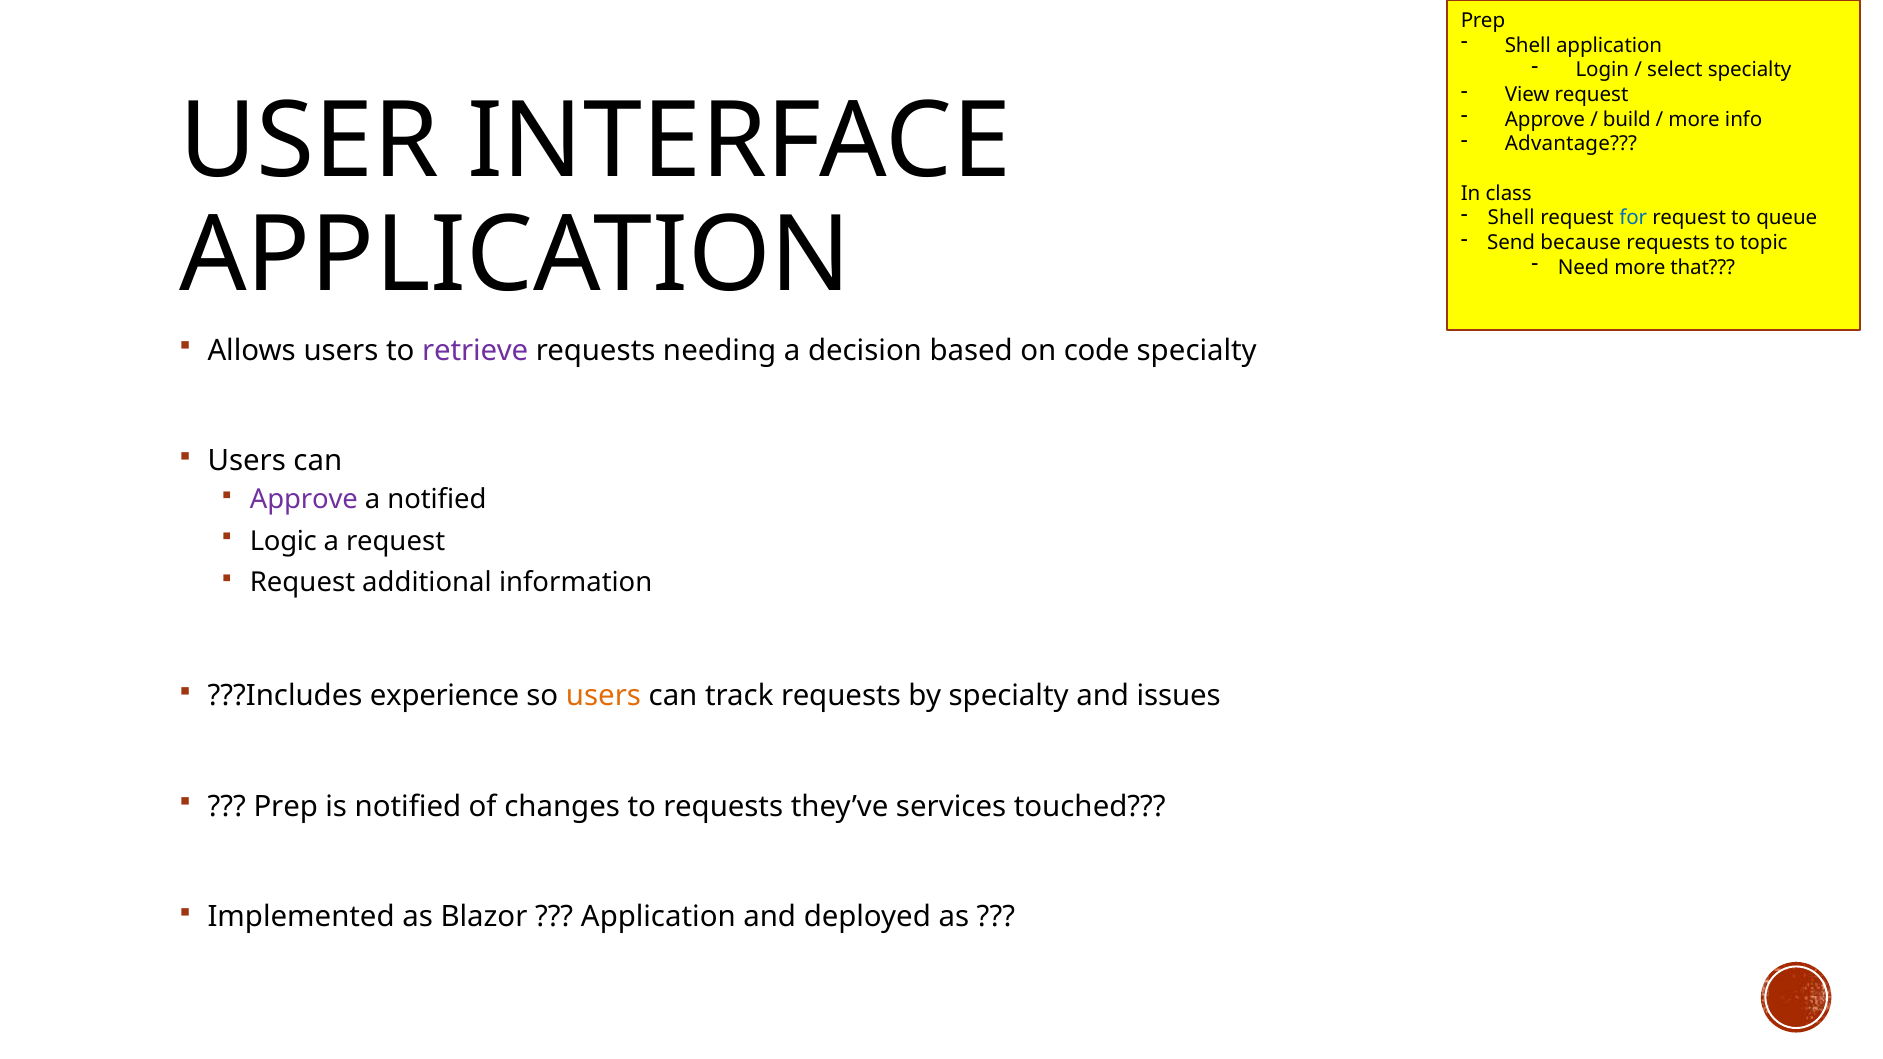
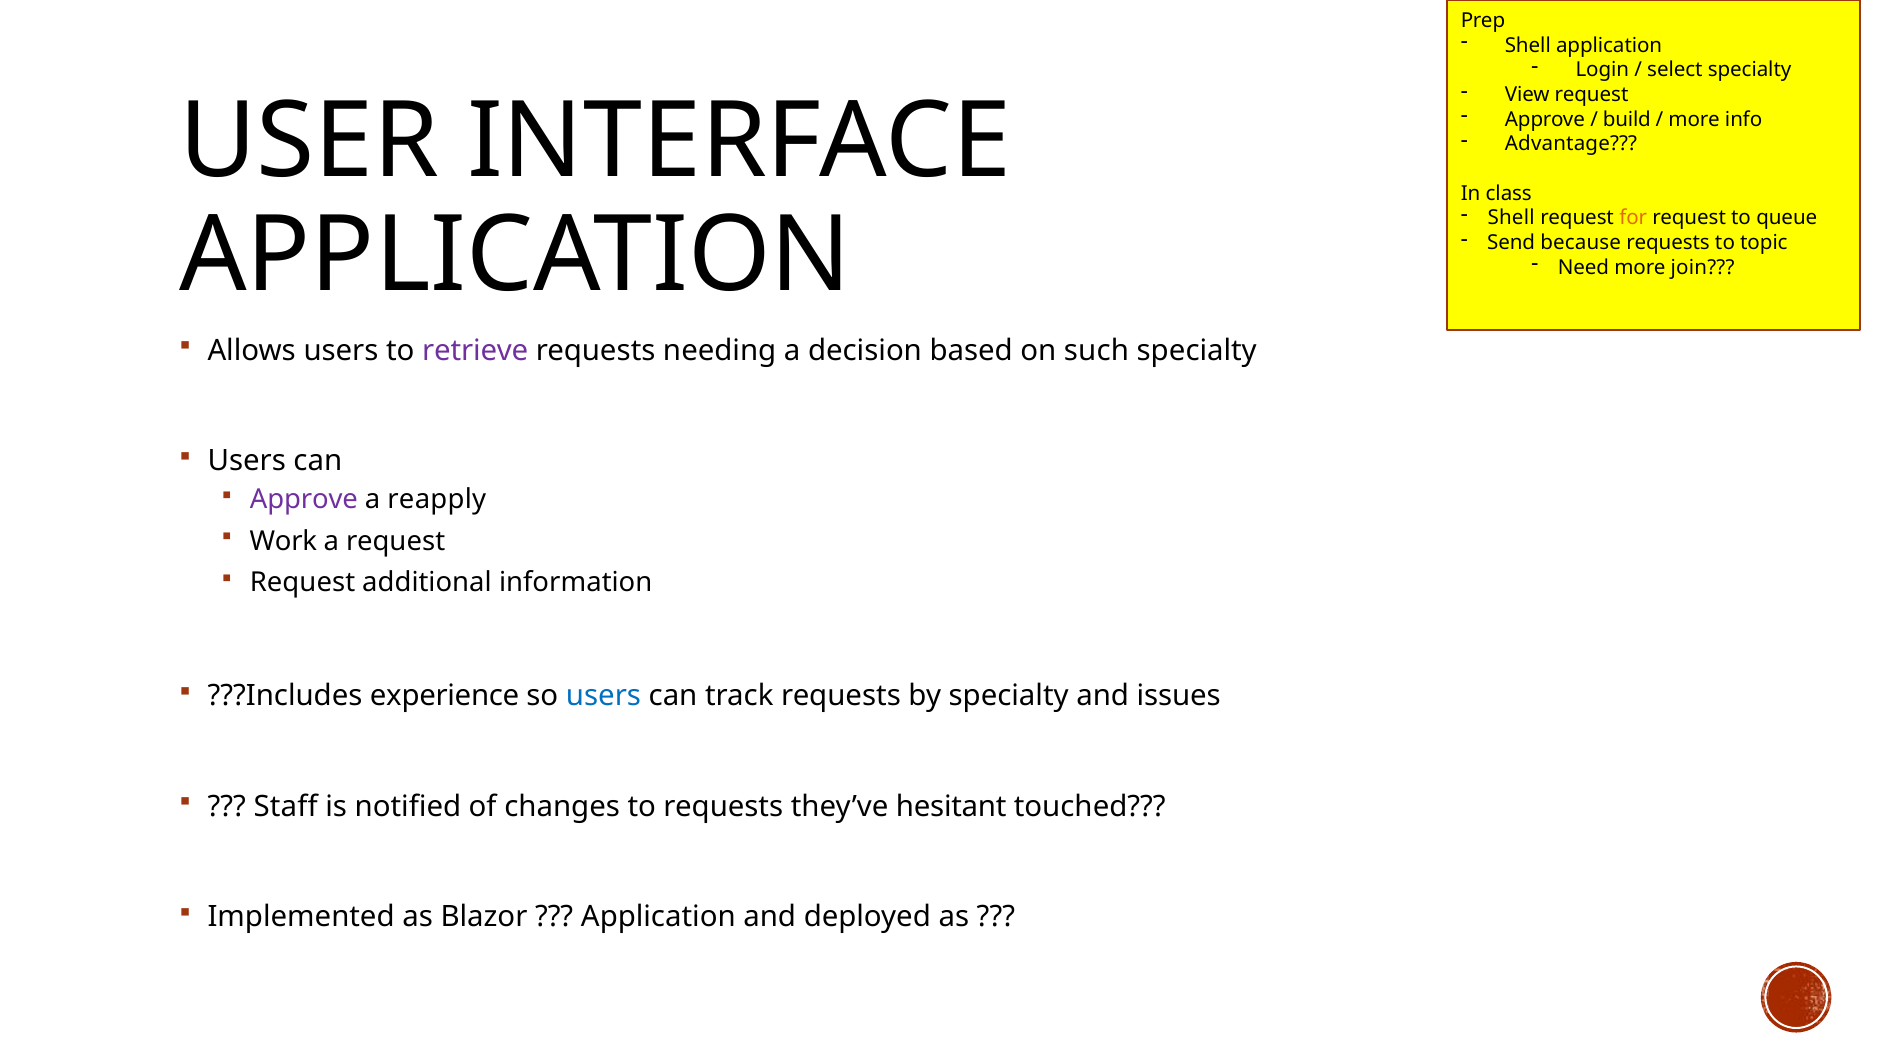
for colour: blue -> orange (1633, 218)
that: that -> join (1703, 268)
code: code -> such (1096, 350)
a notified: notified -> reapply (437, 500)
Logic: Logic -> Work (283, 541)
users colour: orange -> blue (604, 696)
Prep: Prep -> Staff (286, 807)
services: services -> hesitant (951, 807)
